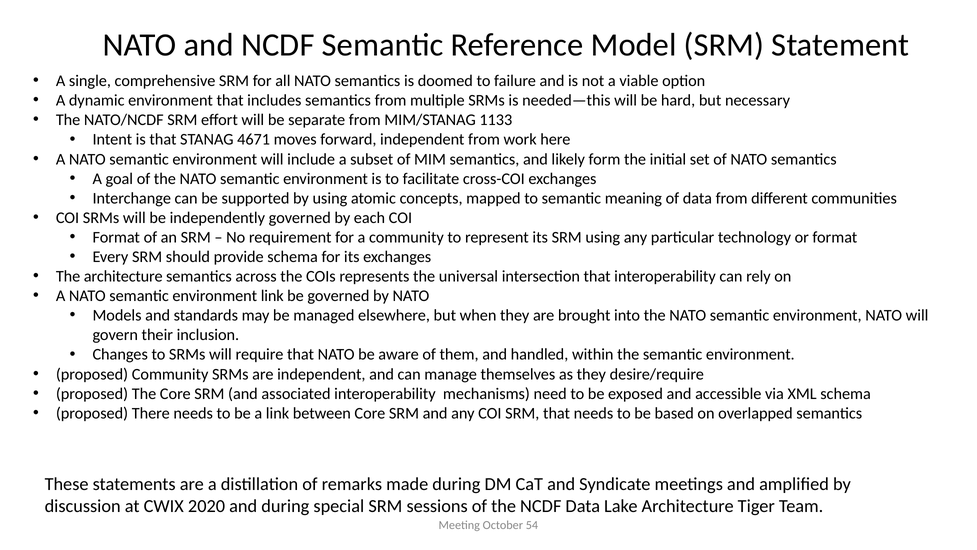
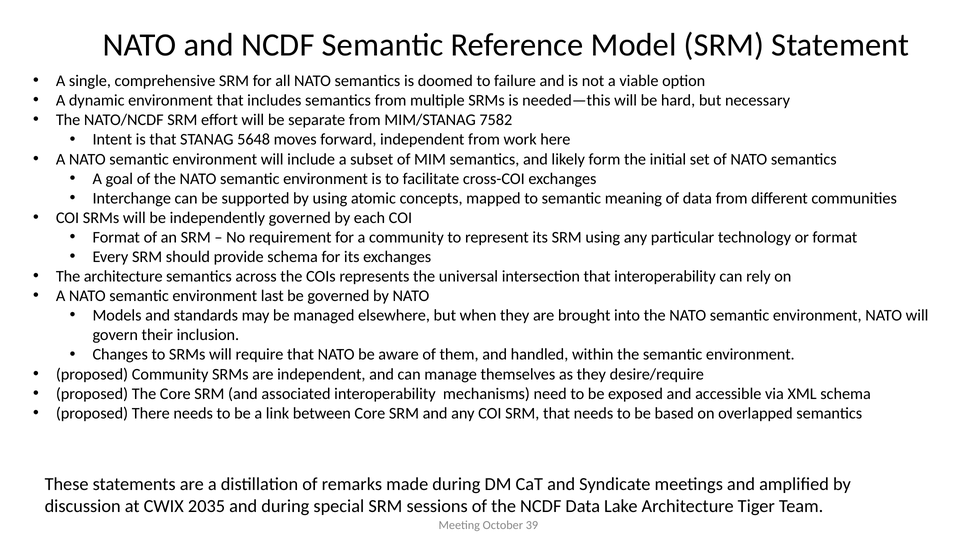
1133: 1133 -> 7582 (496, 120)
4671: 4671 -> 5648 (254, 140)
environment link: link -> last (272, 296)
2020: 2020 -> 2035 (207, 506)
54: 54 -> 39 (532, 525)
